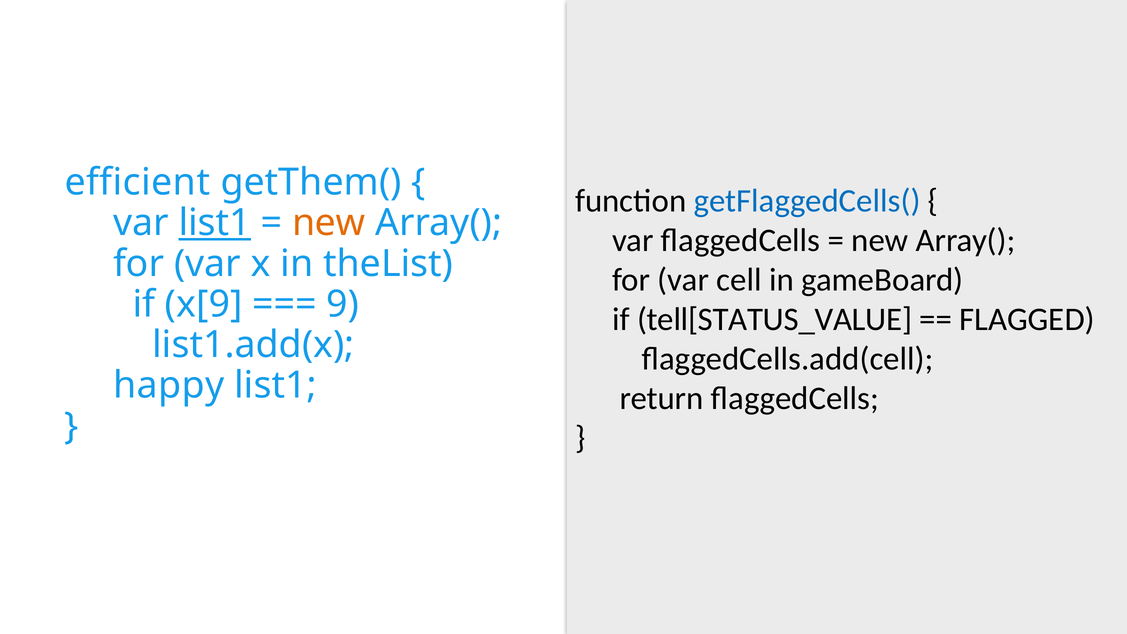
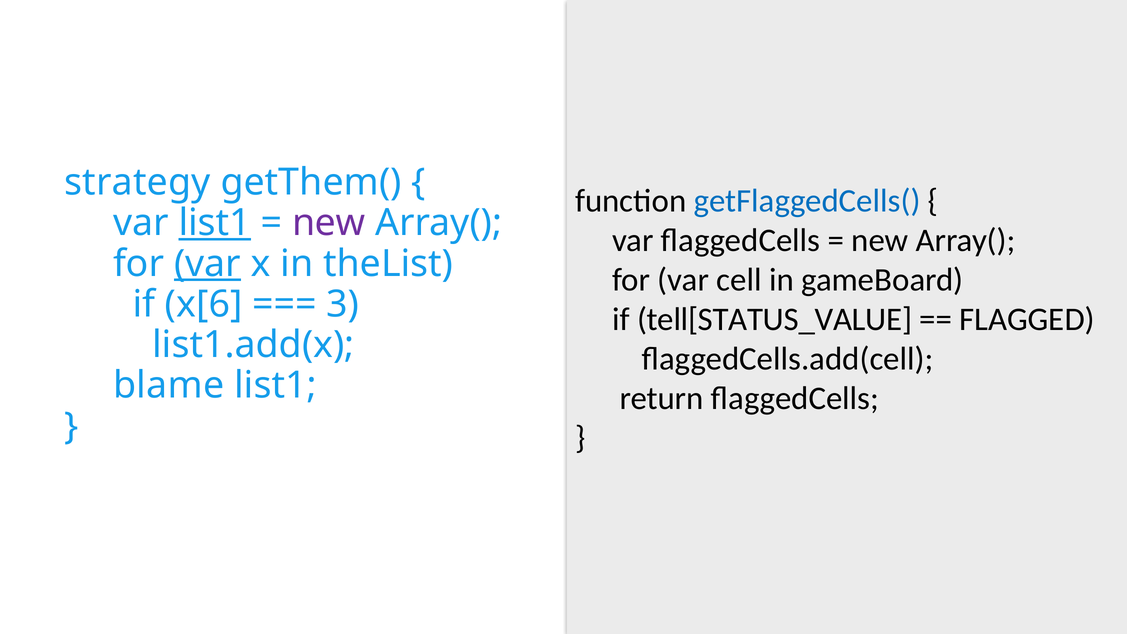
efficient: efficient -> strategy (137, 183)
new colour: orange -> purple (329, 223)
var underline: none -> present (208, 264)
x[9: x[9 -> x[6 (204, 304)
9: 9 -> 3 (343, 304)
happy: happy -> blame (169, 386)
